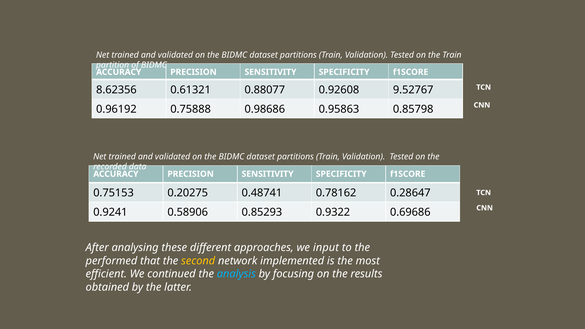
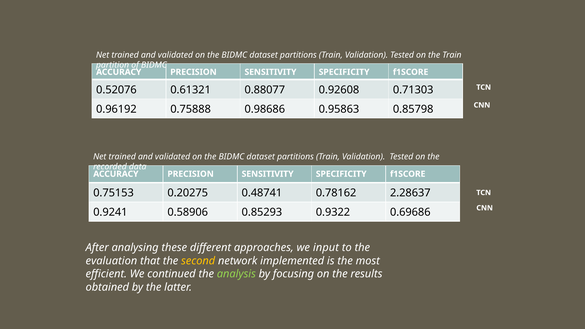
8.62356: 8.62356 -> 0.52076 (116, 90)
9.52767: 9.52767 -> 0.71303 (413, 90)
0.28647: 0.28647 -> 2.28637 (410, 193)
performed: performed -> evaluation (111, 261)
analysis colour: light blue -> light green (236, 274)
